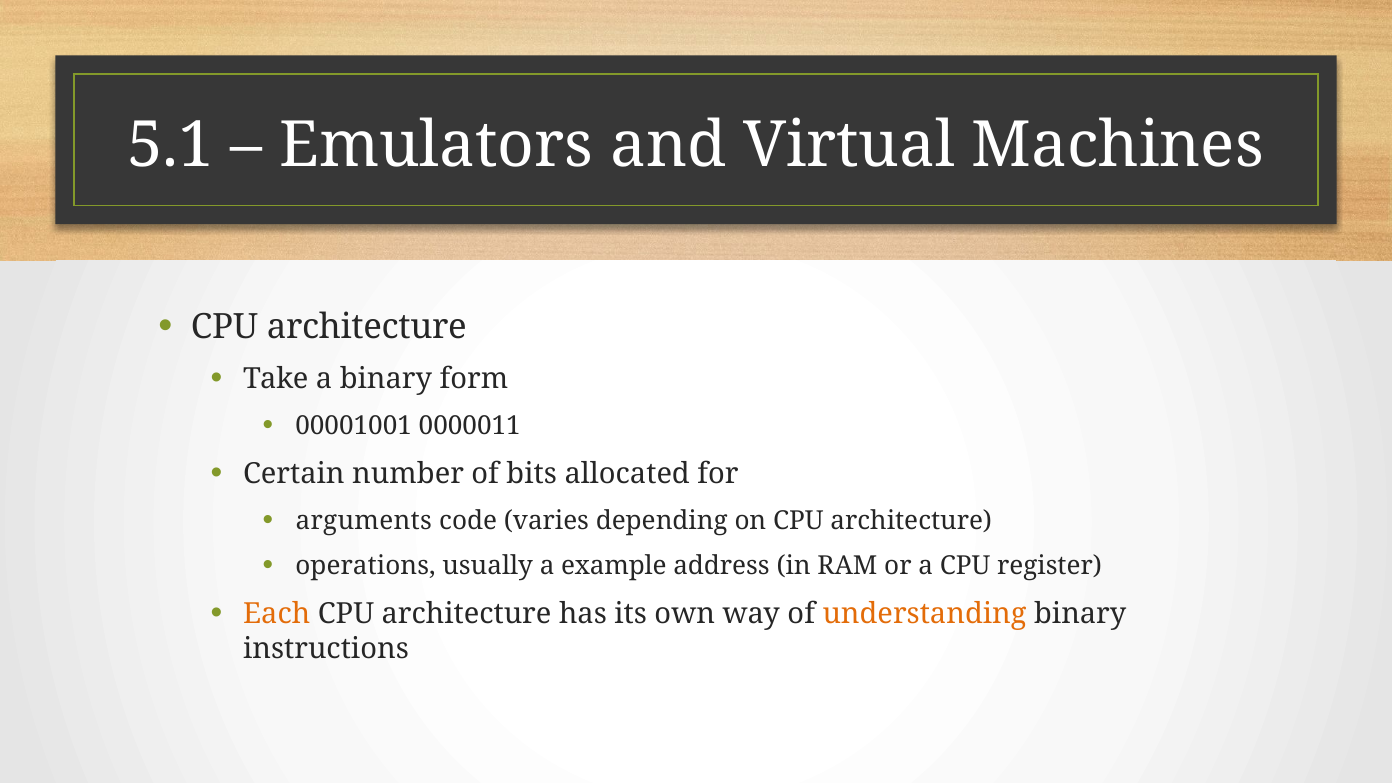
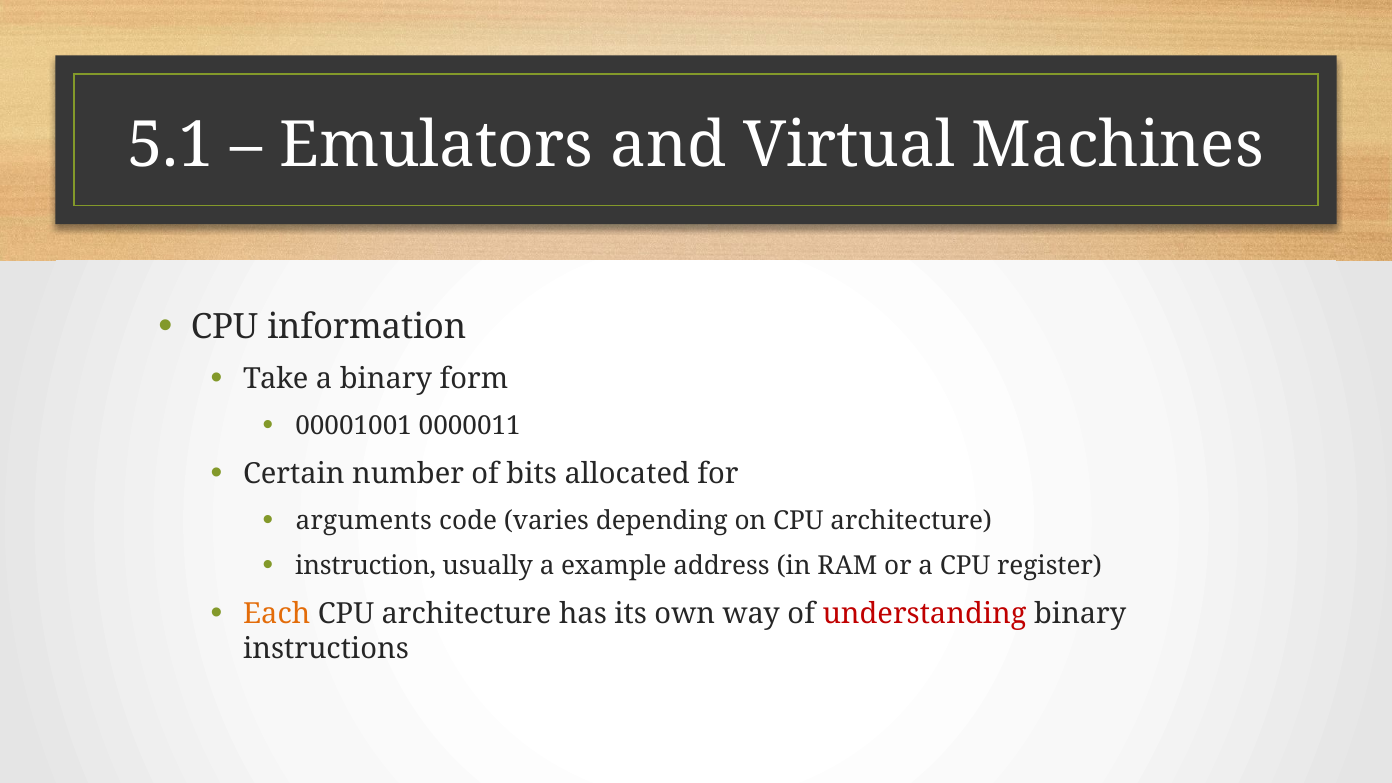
architecture: architecture -> information (367, 327)
operations: operations -> instruction (366, 566)
understanding colour: orange -> red (924, 614)
